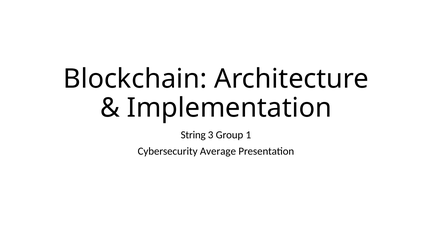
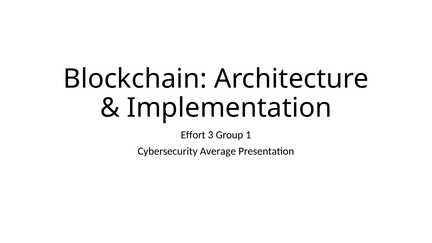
String: String -> Effort (193, 135)
